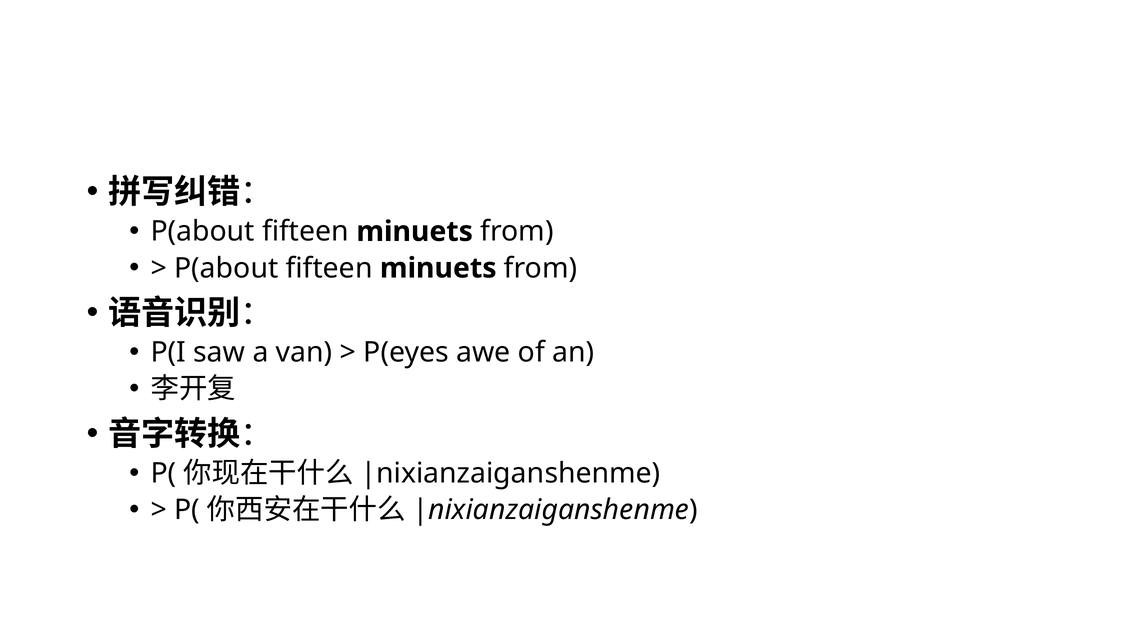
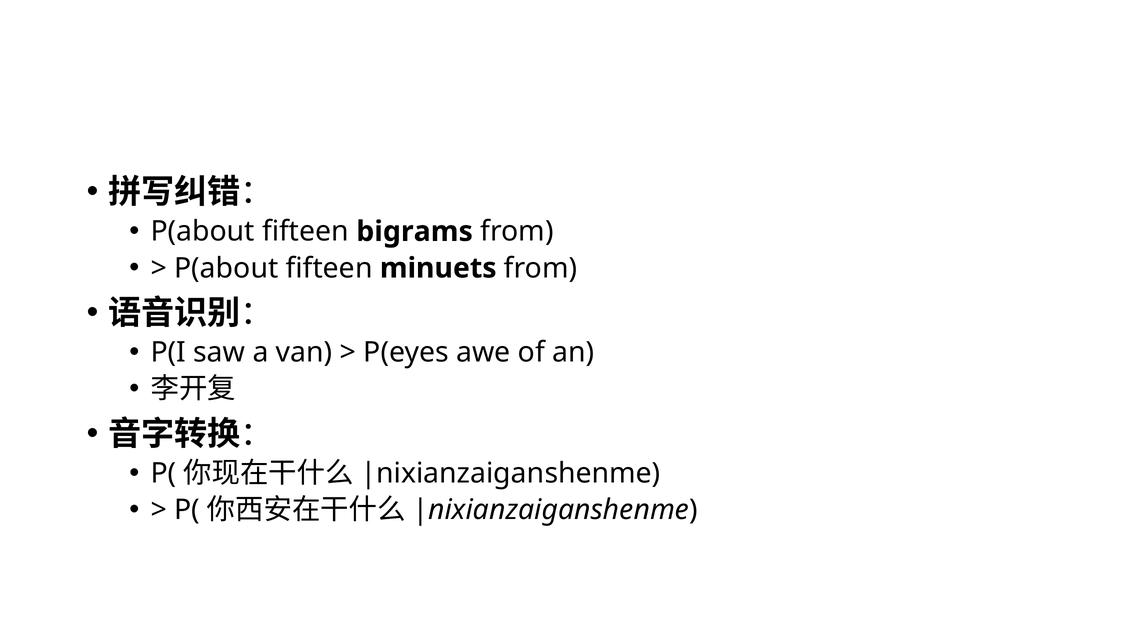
minuets: minuets -> bigrams (415, 231)
